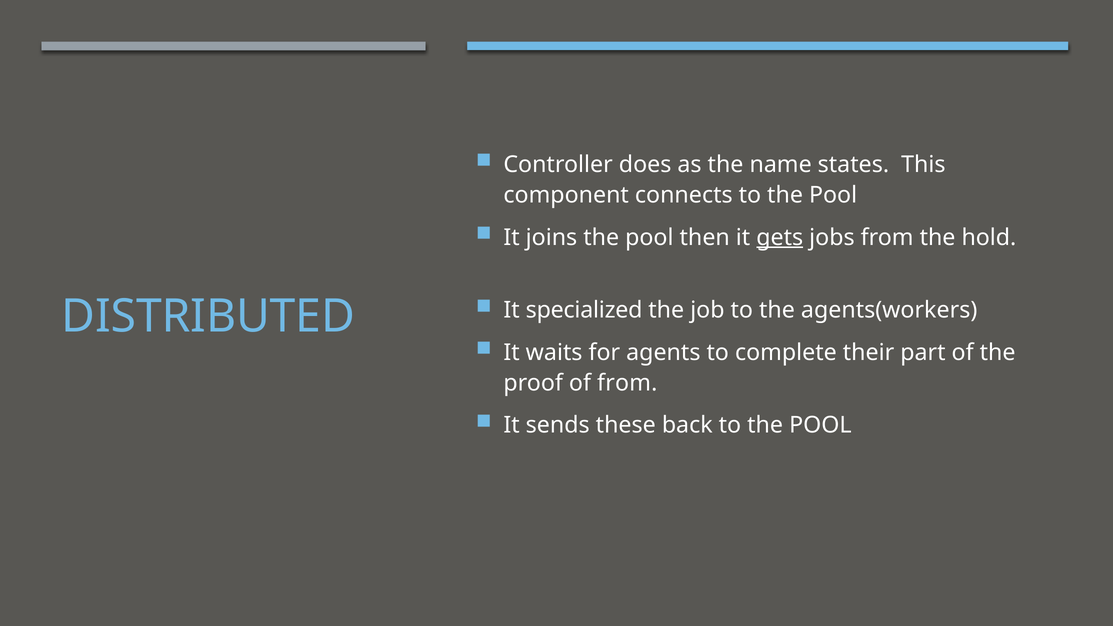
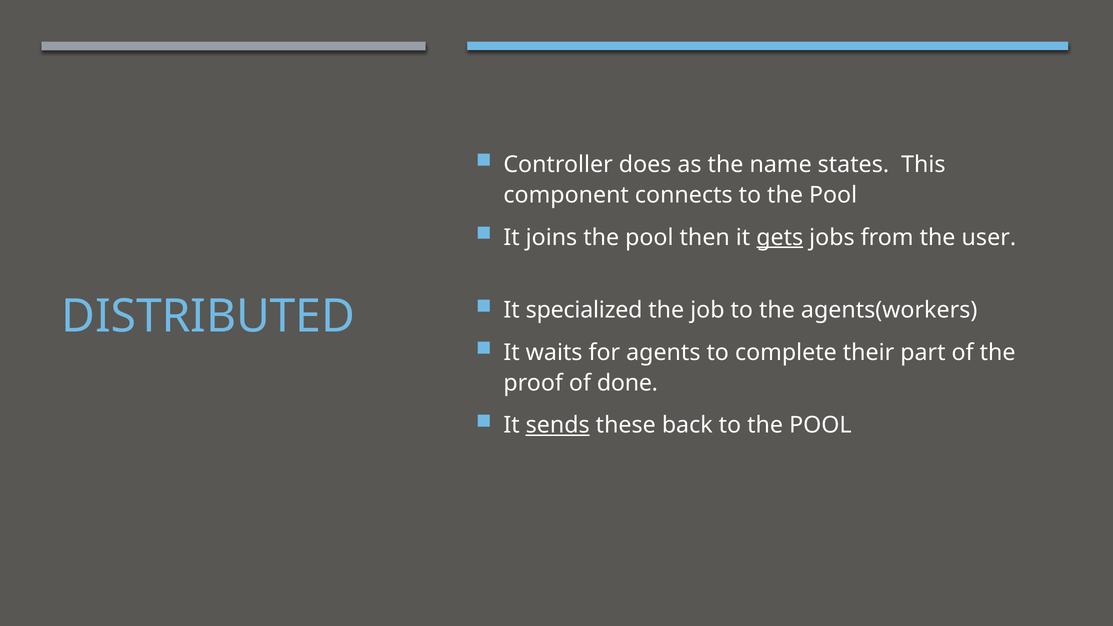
hold: hold -> user (989, 237)
of from: from -> done (627, 383)
sends underline: none -> present (558, 425)
